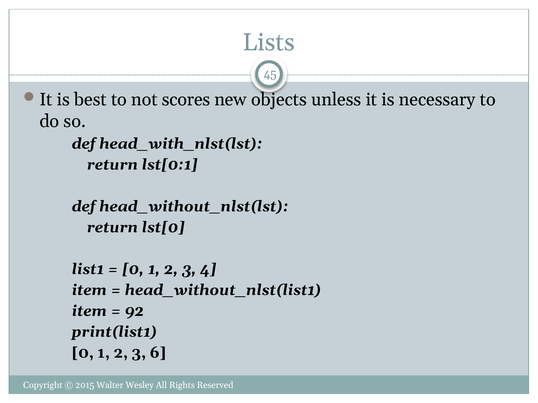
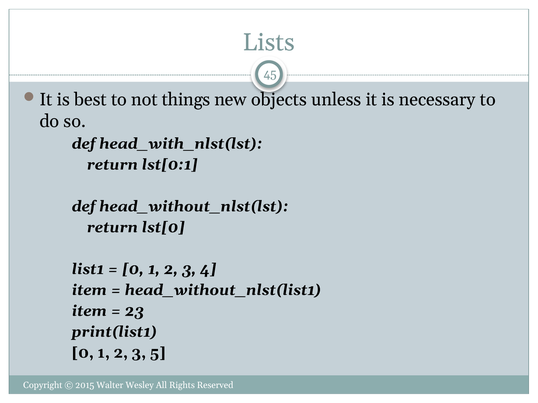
scores: scores -> things (186, 100)
92: 92 -> 23 (134, 311)
6: 6 -> 5 (158, 353)
